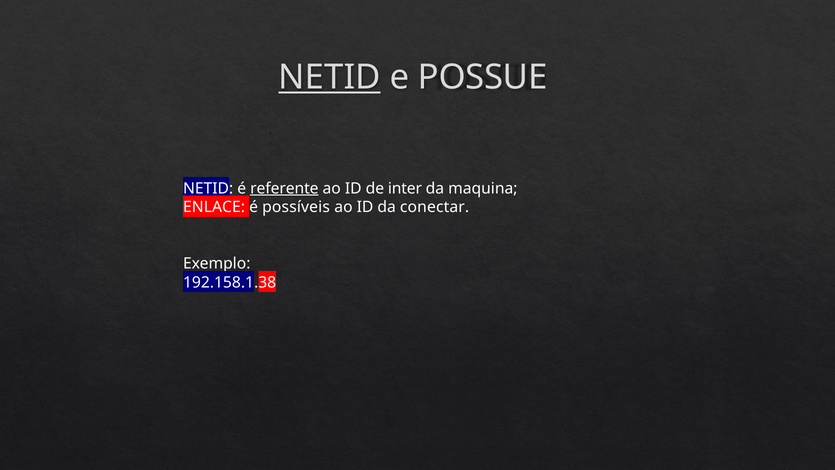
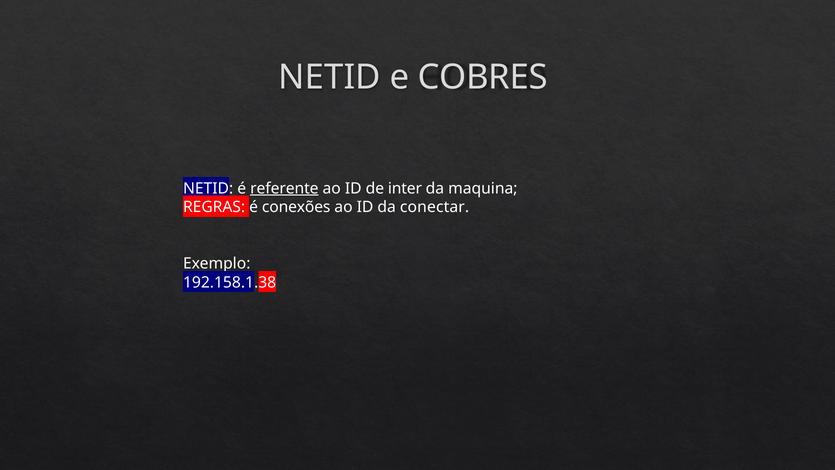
NETID underline: present -> none (330, 77)
POSSUE: POSSUE -> COBRES (483, 77)
ENLACE: ENLACE -> REGRAS (214, 207)
possíveis: possíveis -> conexões (296, 207)
